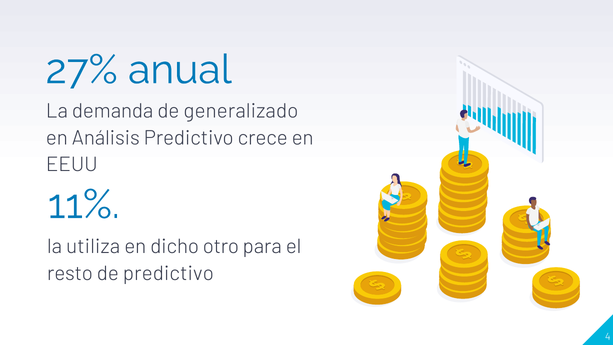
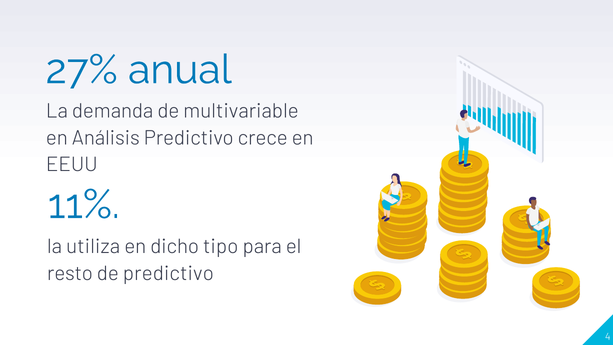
generalizado: generalizado -> multivariable (241, 111)
otro: otro -> tipo (221, 246)
